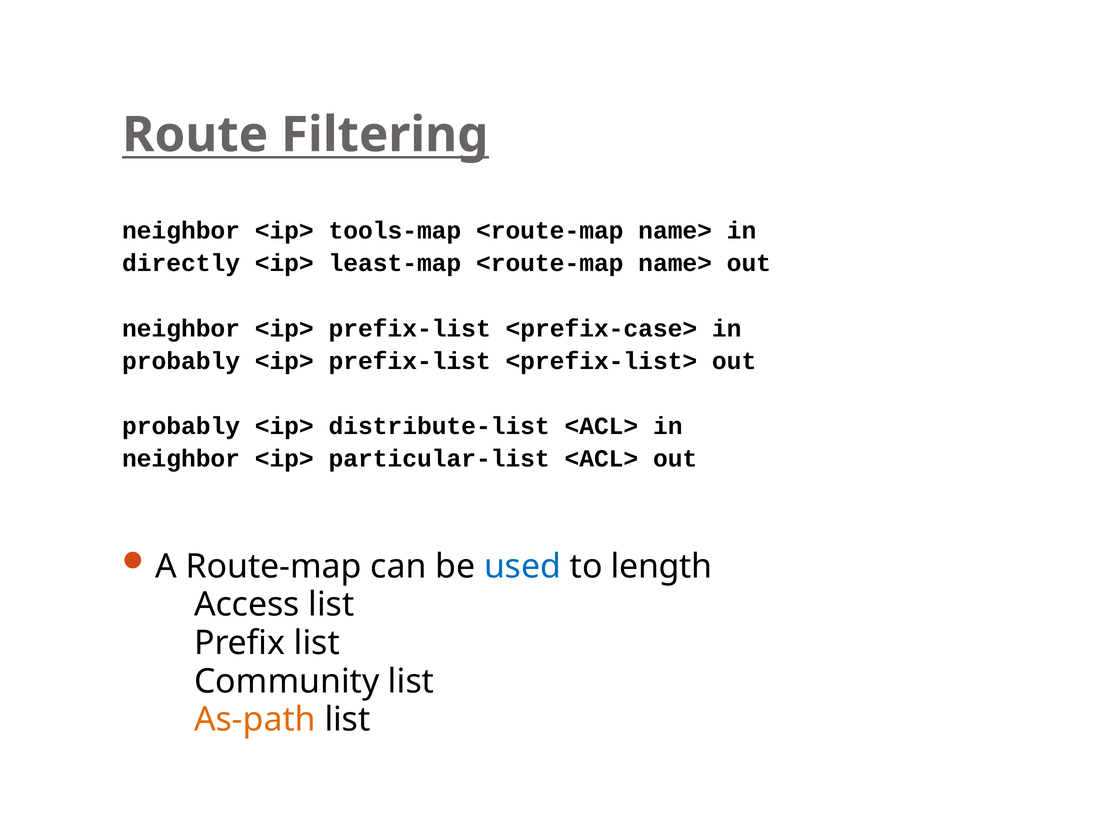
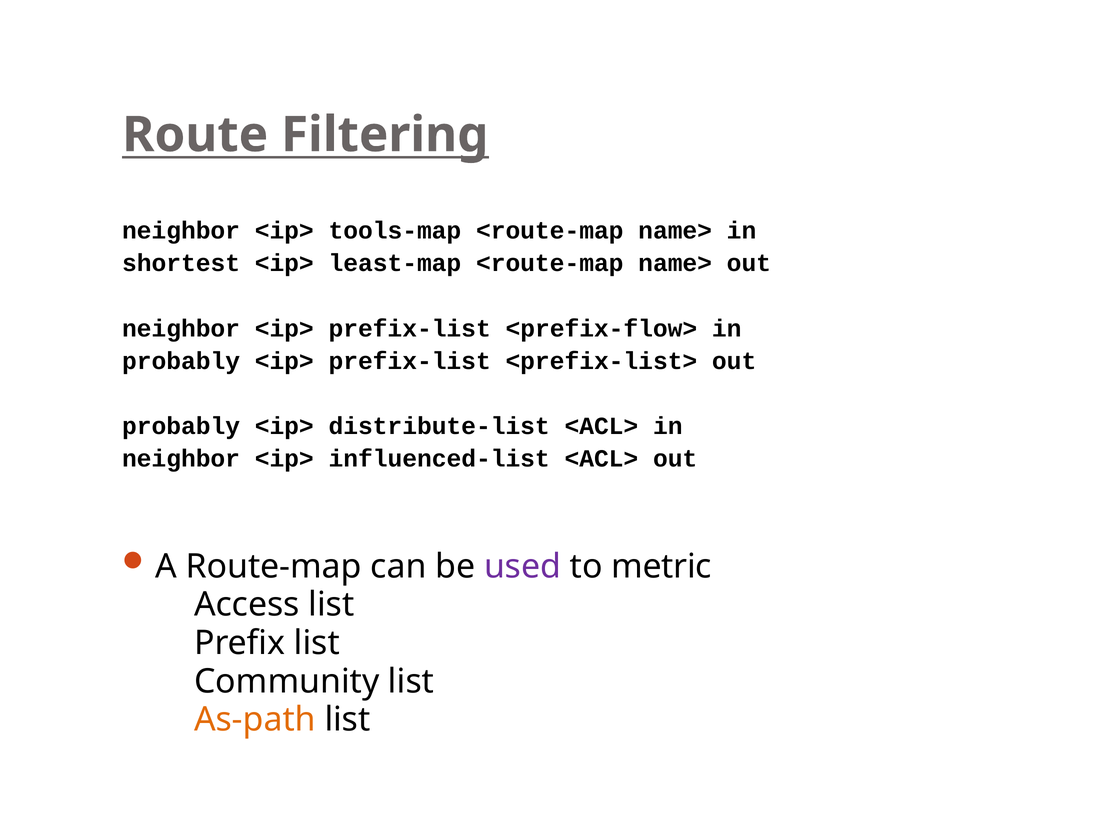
directly: directly -> shortest (181, 263)
<prefix-case>: <prefix-case> -> <prefix-flow> (601, 328)
particular-list: particular-list -> influenced-list (439, 458)
used colour: blue -> purple (523, 566)
length: length -> metric (661, 566)
